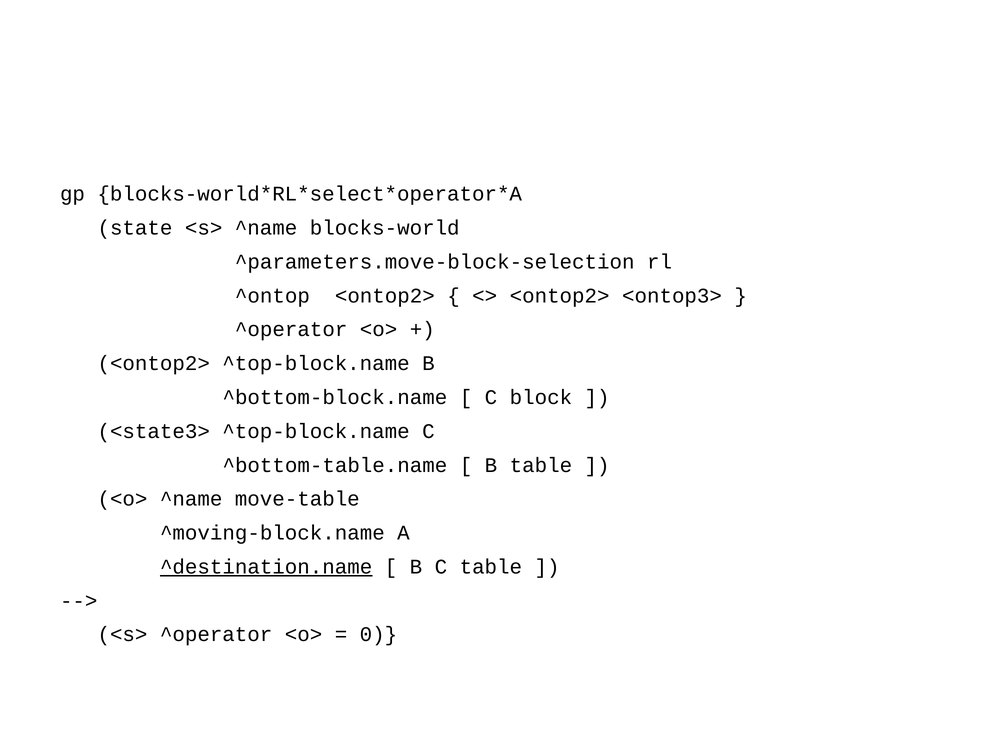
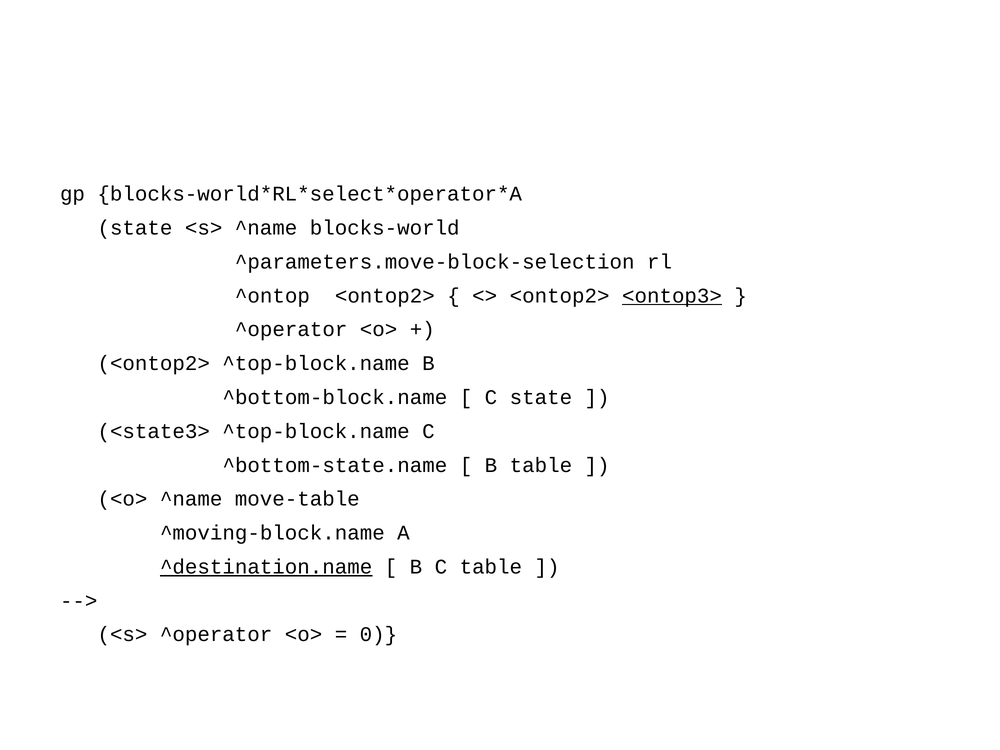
<ontop3> underline: none -> present (672, 296)
C block: block -> state (541, 397)
^bottom-table.name: ^bottom-table.name -> ^bottom-state.name (335, 465)
